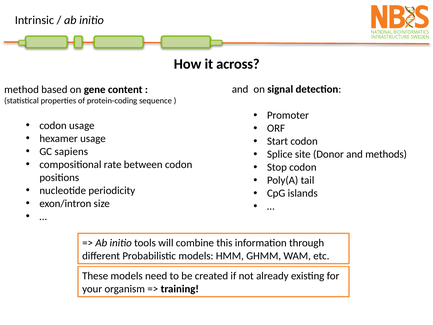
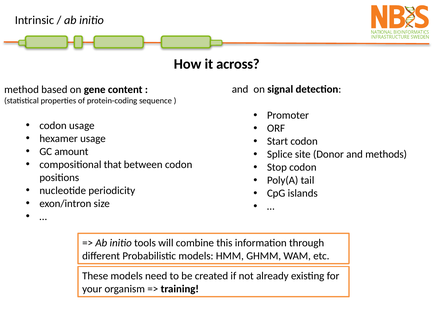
sapiens: sapiens -> amount (71, 151)
rate: rate -> that (113, 164)
